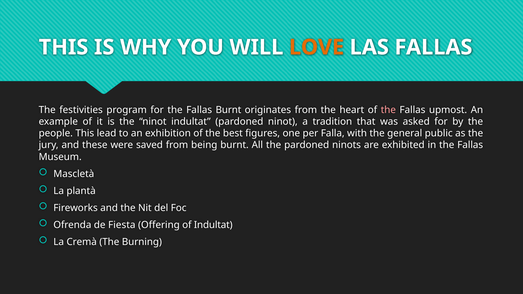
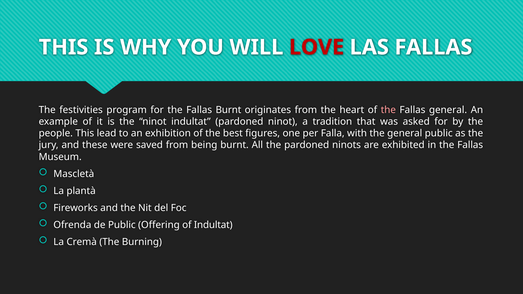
LOVE colour: orange -> red (317, 47)
Fallas upmost: upmost -> general (448, 110)
de Fiesta: Fiesta -> Public (122, 225)
